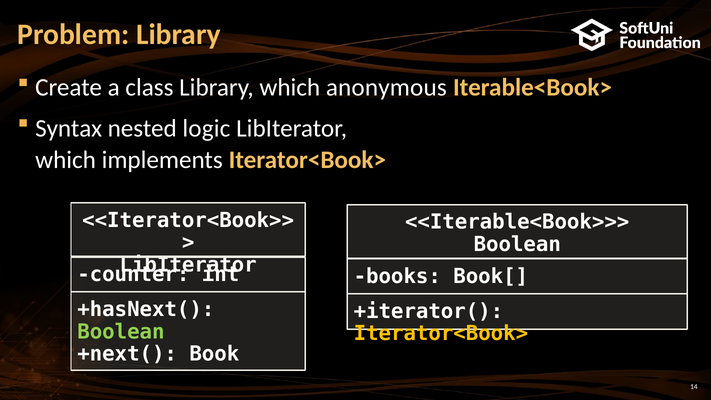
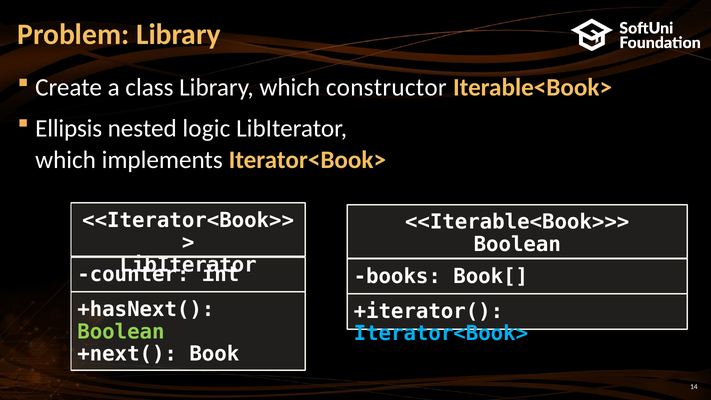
anonymous: anonymous -> constructor (386, 88)
Syntax: Syntax -> Ellipsis (69, 128)
Iterator<Book> colour: yellow -> light blue (441, 333)
